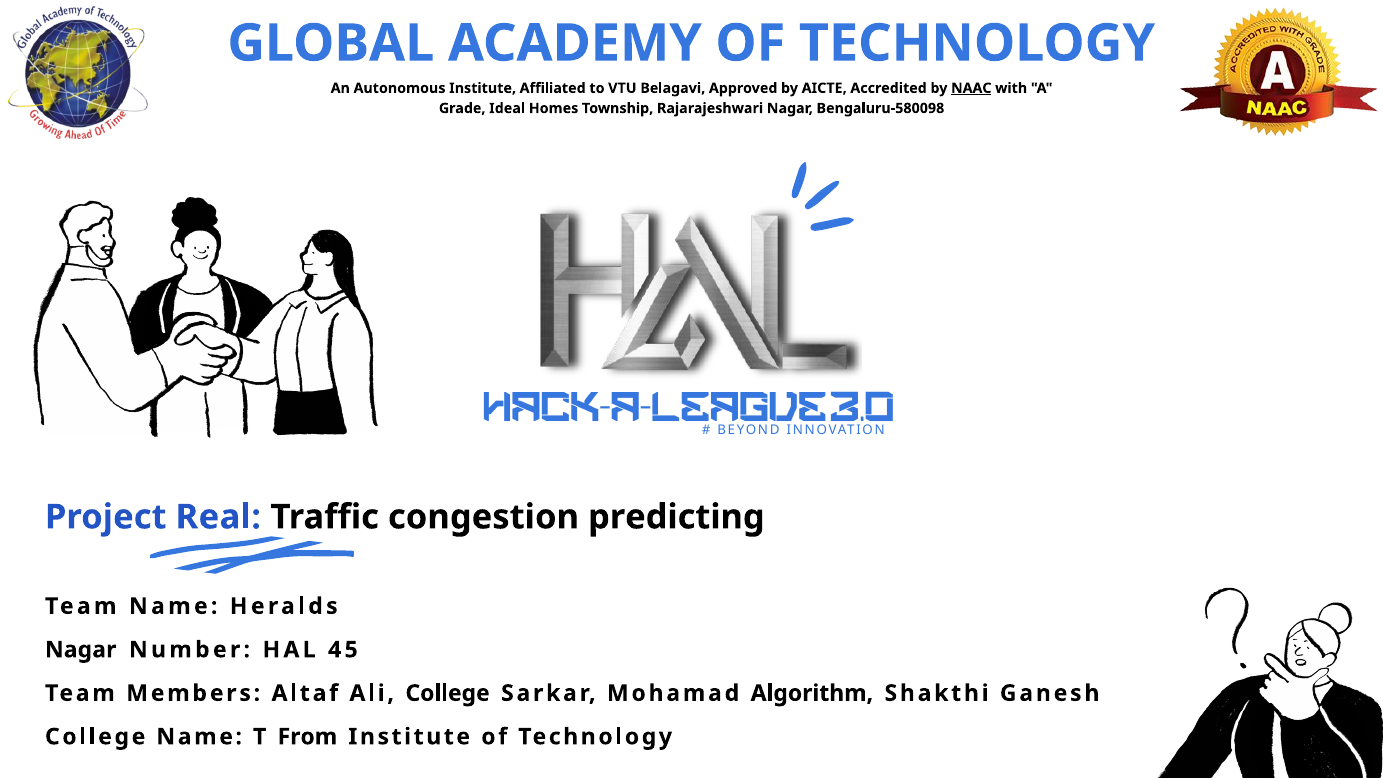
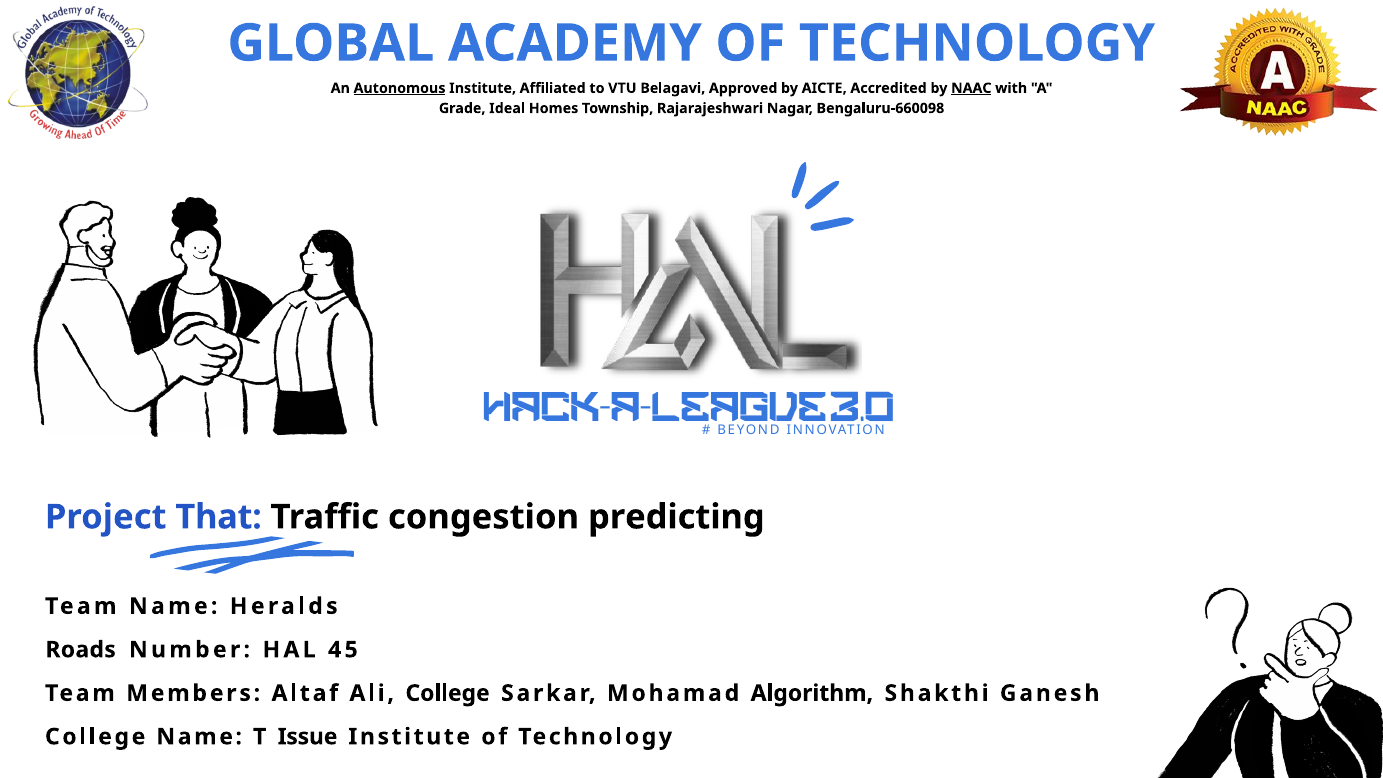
Autonomous underline: none -> present (400, 88)
Bengaluru-580098: Bengaluru-580098 -> Bengaluru-660098 (880, 108)
Real: Real -> That (219, 517)
Nagar: Nagar -> Roads (81, 650)
From: From -> Issue (308, 737)
